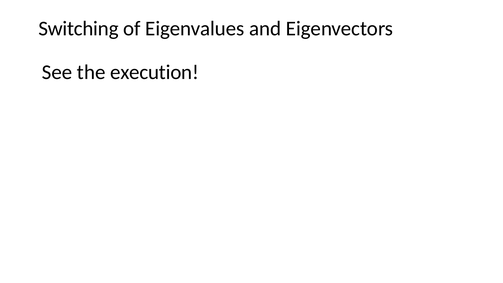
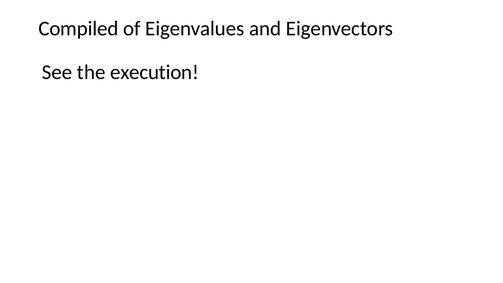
Switching: Switching -> Compiled (78, 29)
